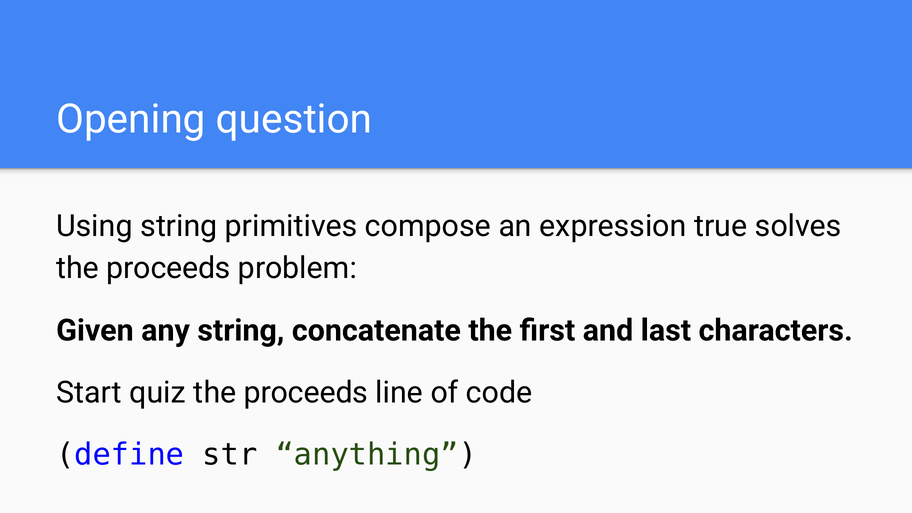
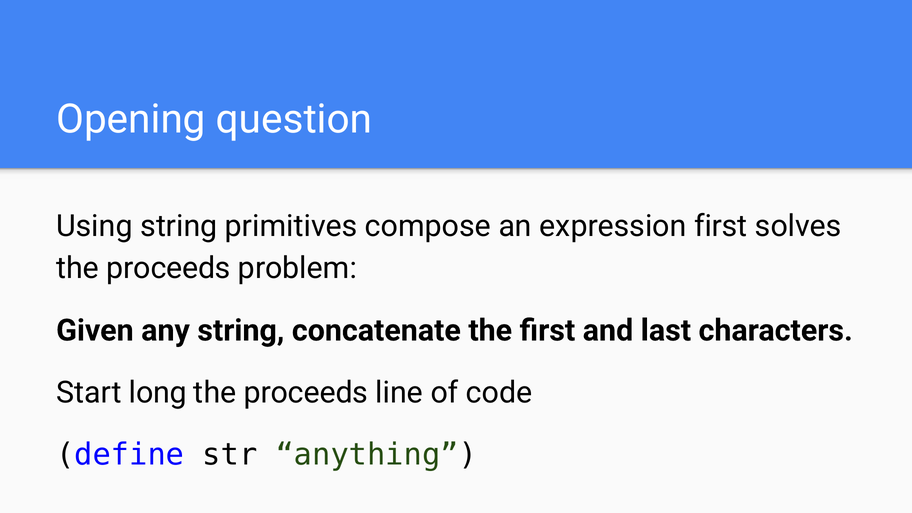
expression true: true -> first (721, 226)
quiz: quiz -> long (158, 393)
